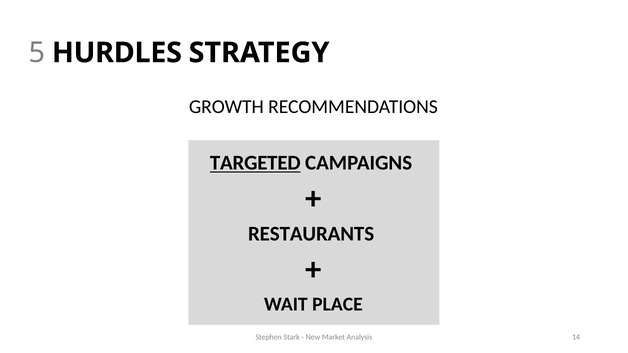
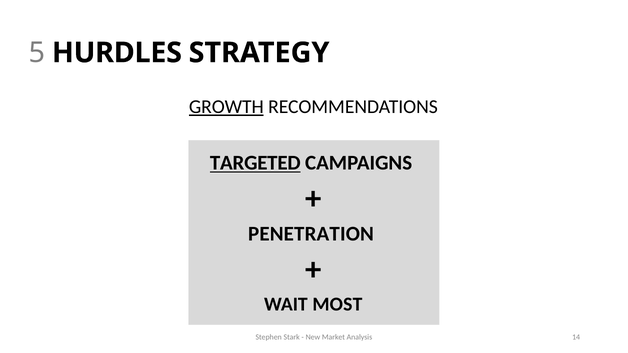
GROWTH underline: none -> present (226, 107)
RESTAURANTS: RESTAURANTS -> PENETRATION (311, 234)
PLACE: PLACE -> MOST (337, 304)
